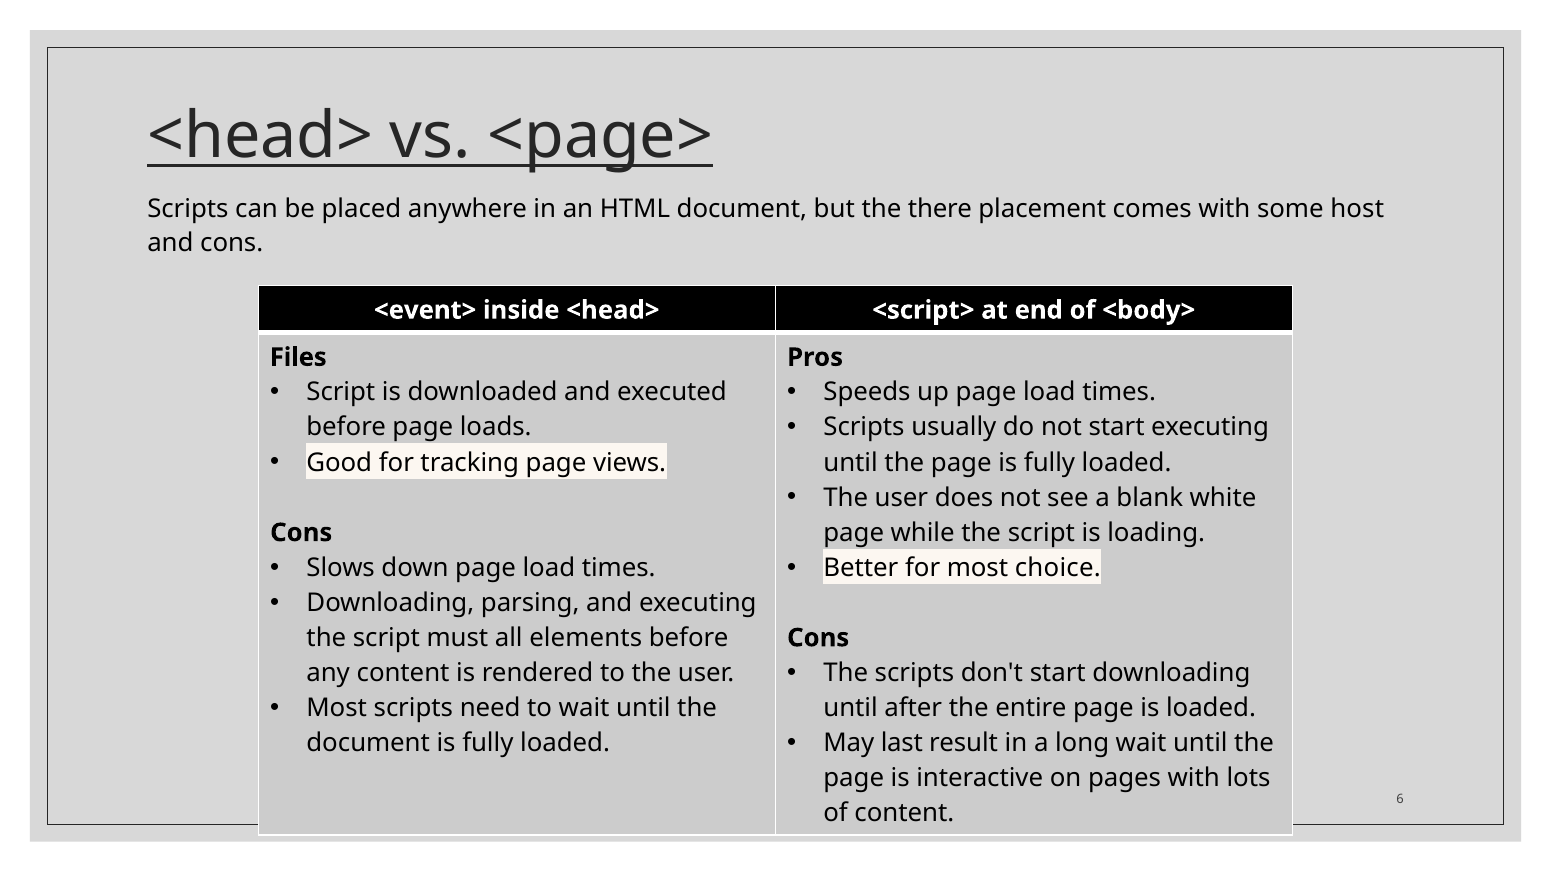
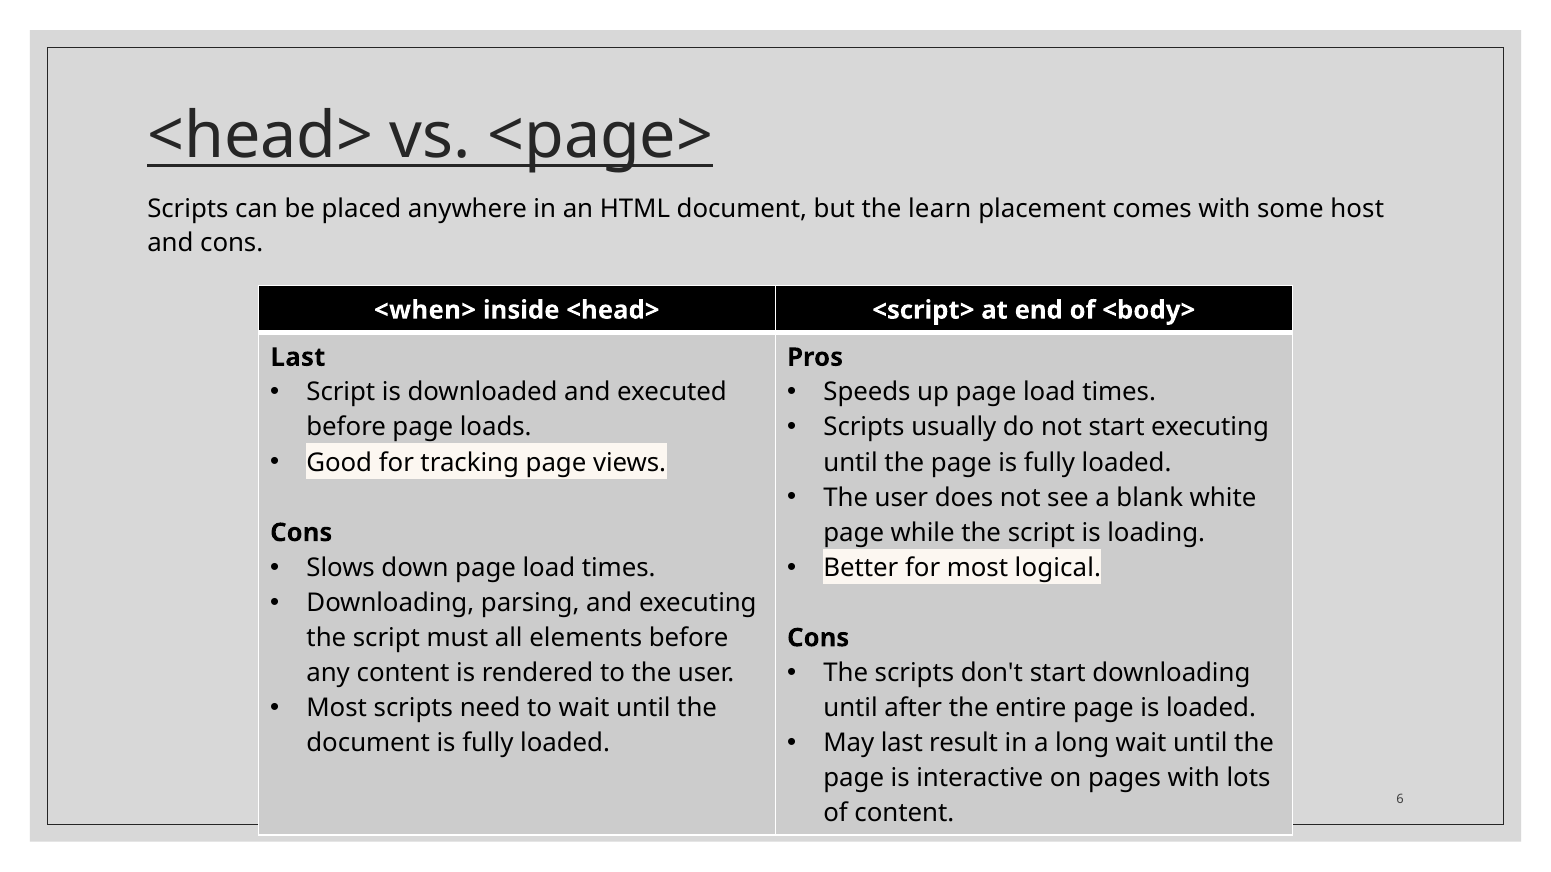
there: there -> learn (940, 209)
<event>: <event> -> <when> (425, 310)
Files: Files -> Last (298, 357)
choice: choice -> logical (1058, 568)
